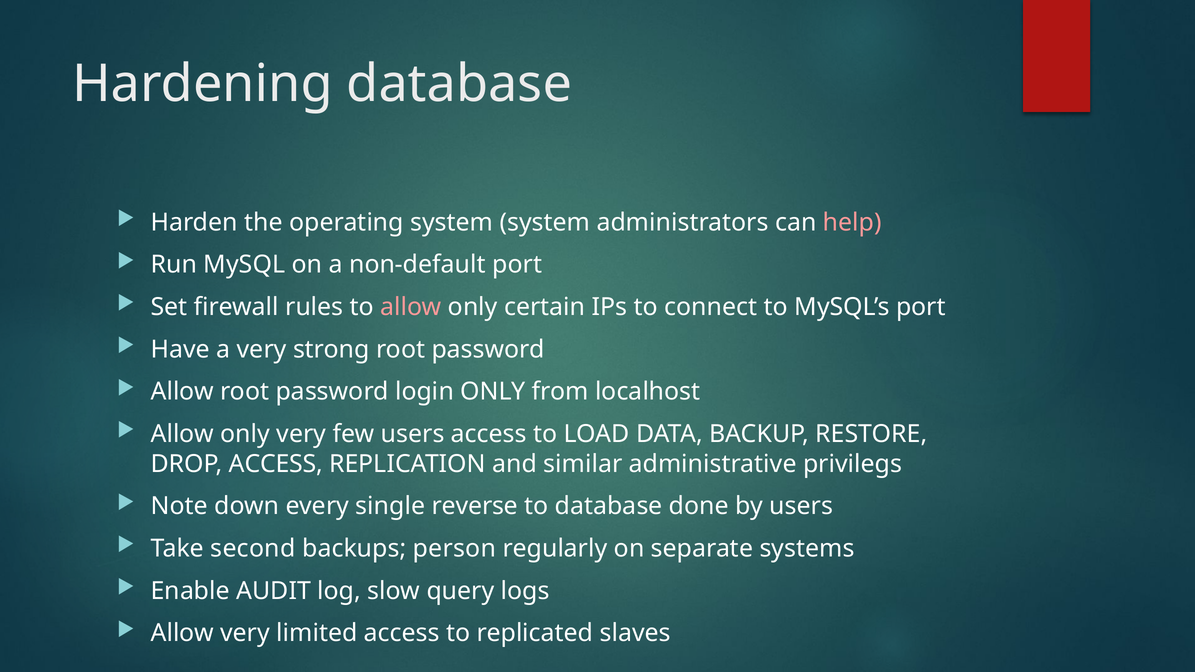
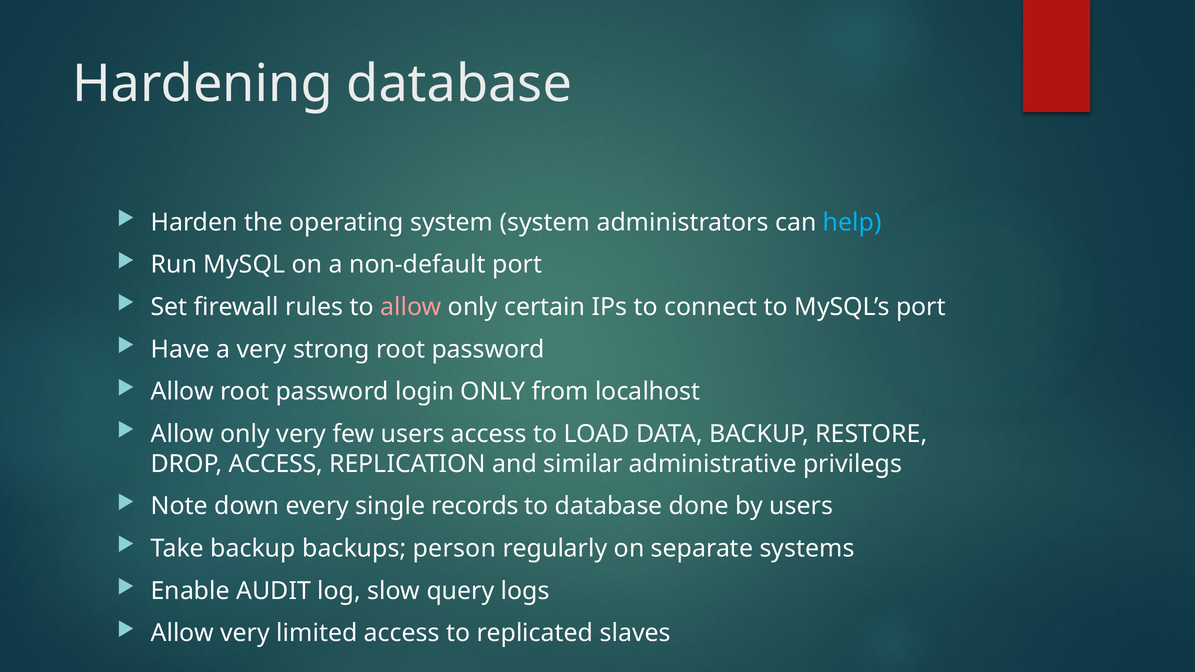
help colour: pink -> light blue (852, 222)
reverse: reverse -> records (475, 506)
Take second: second -> backup (253, 549)
